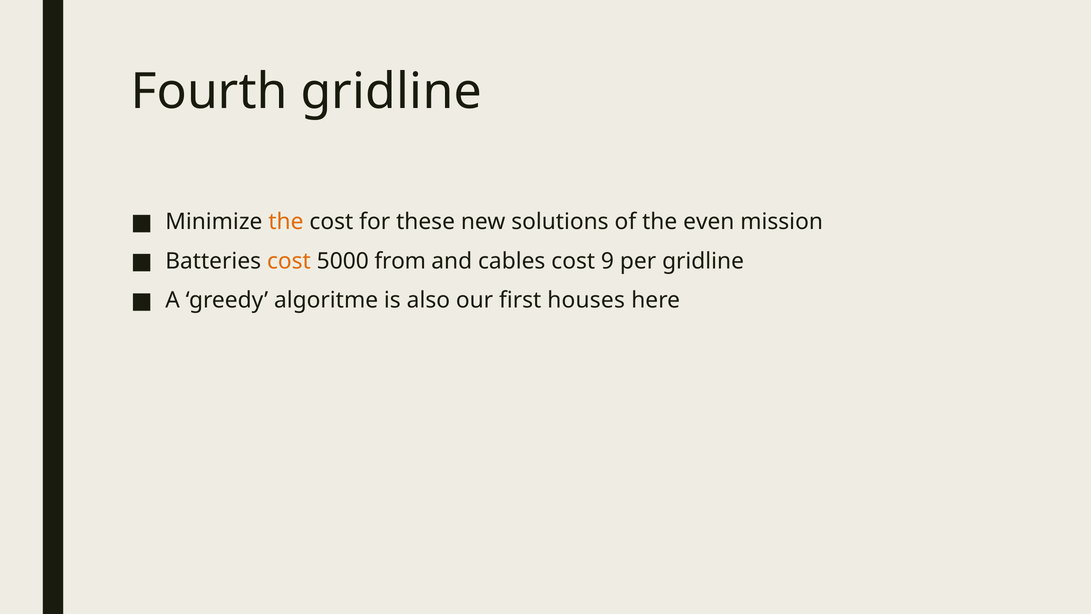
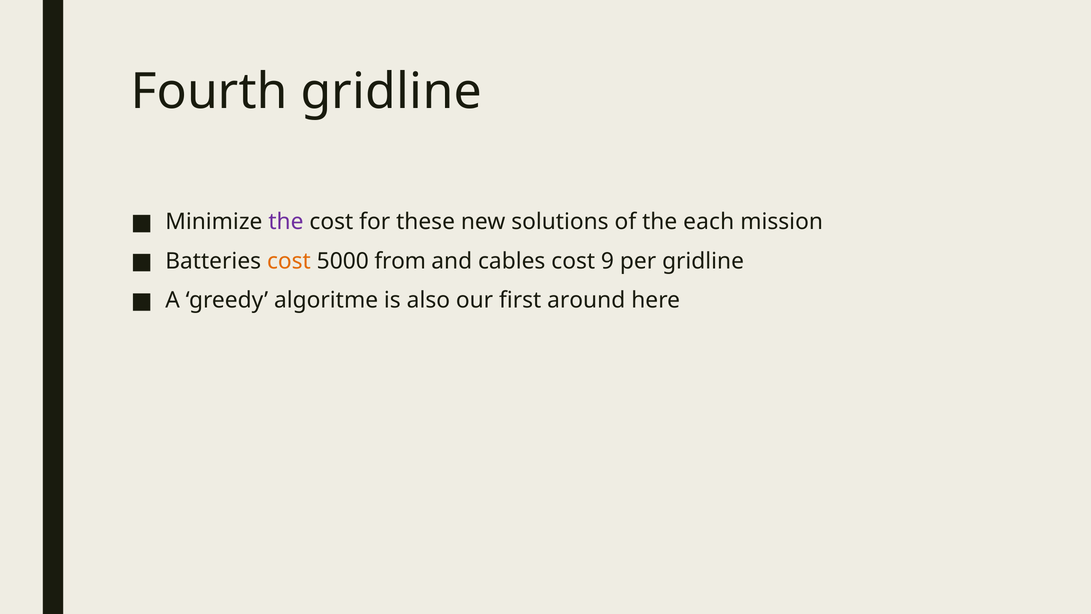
the colour: orange -> purple (286, 222)
even: even -> each (709, 222)
houses: houses -> around (586, 300)
